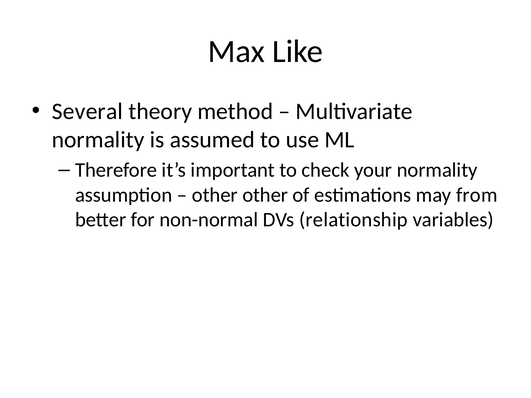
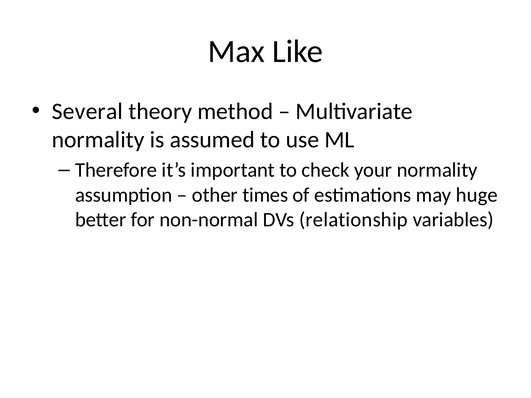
other other: other -> times (265, 195)
from: from -> huge (477, 195)
